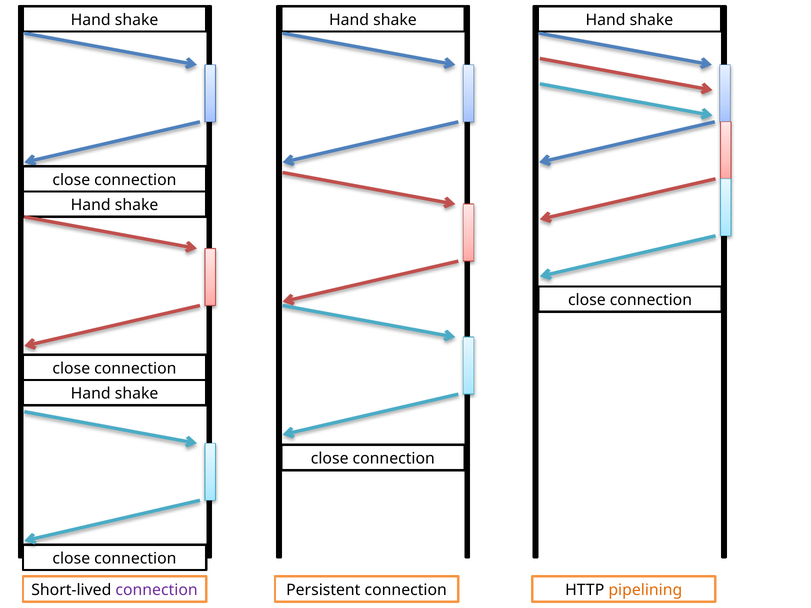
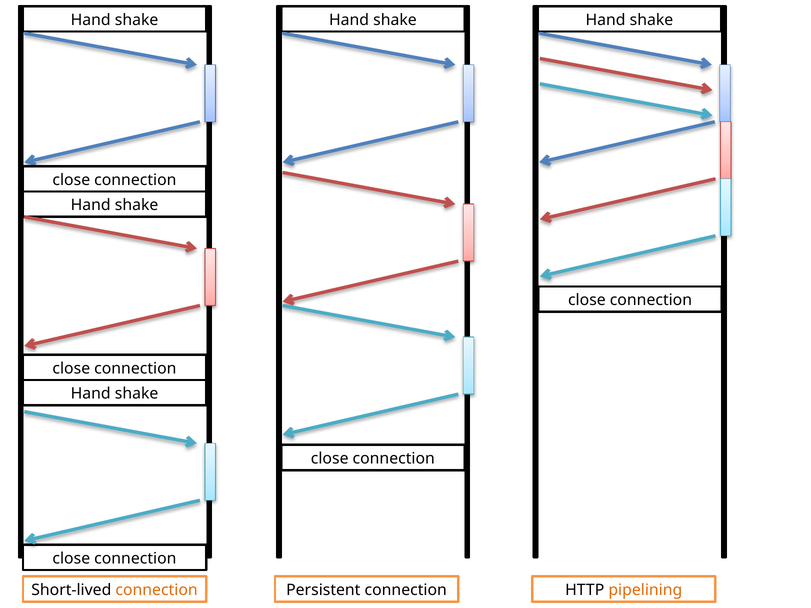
connection colour: purple -> orange (157, 590)
